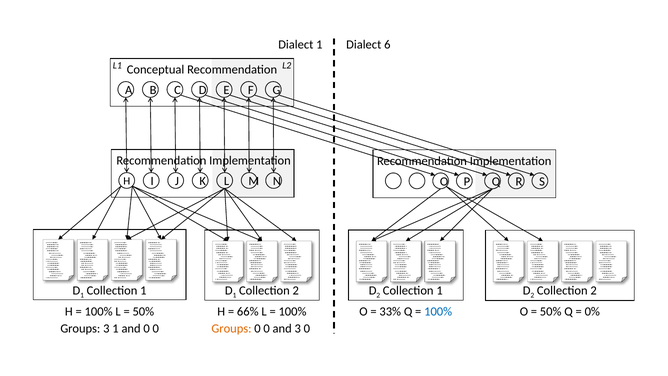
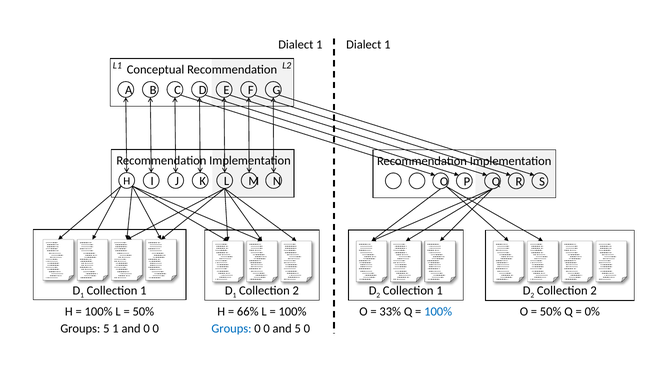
1 Dialect 6: 6 -> 1 (387, 44)
Groups 3: 3 -> 5 (106, 329)
Groups colour: orange -> blue (231, 329)
and 3: 3 -> 5 (298, 329)
